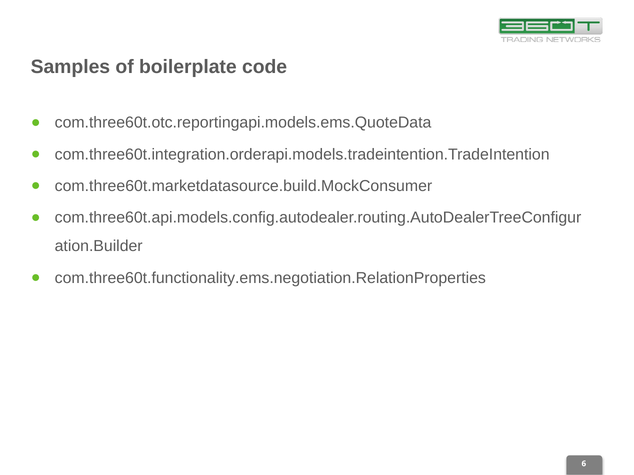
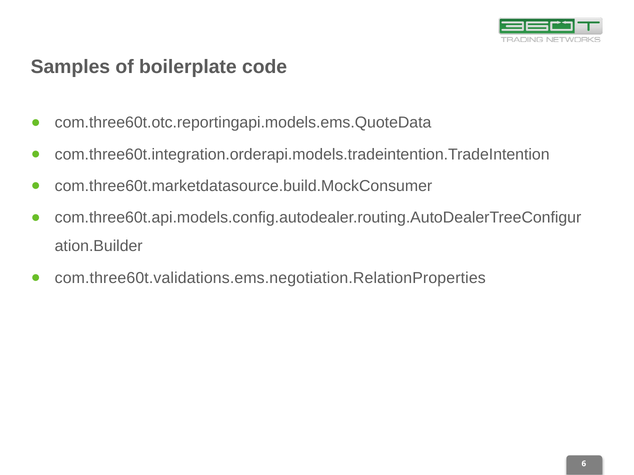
com.three60t.functionality.ems.negotiation.RelationProperties: com.three60t.functionality.ems.negotiation.RelationProperties -> com.three60t.validations.ems.negotiation.RelationProperties (270, 278)
